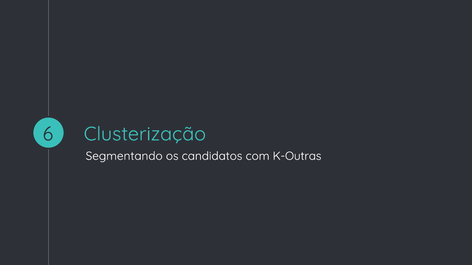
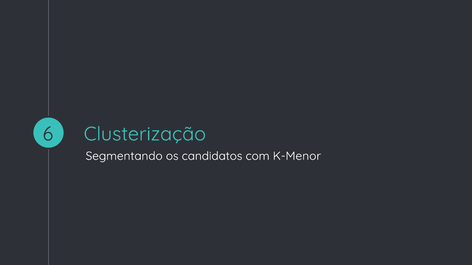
K-Outras: K-Outras -> K-Menor (297, 156)
